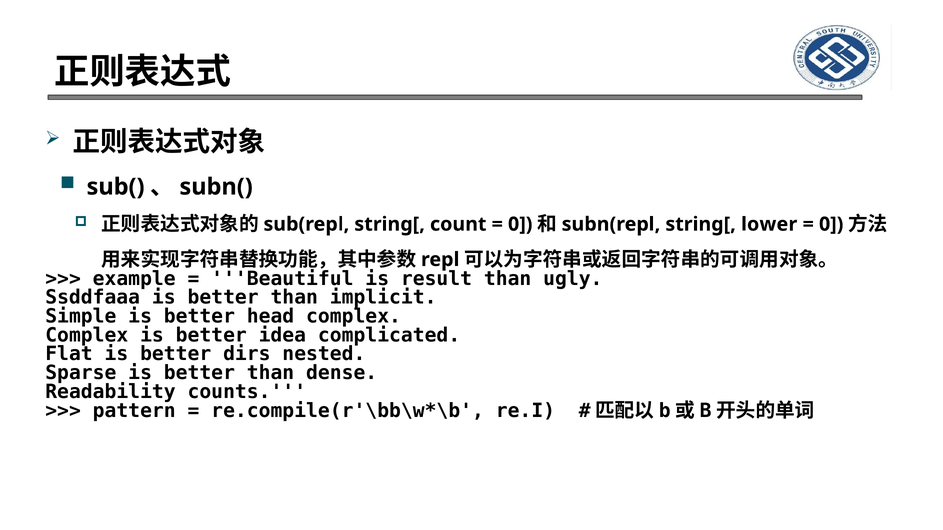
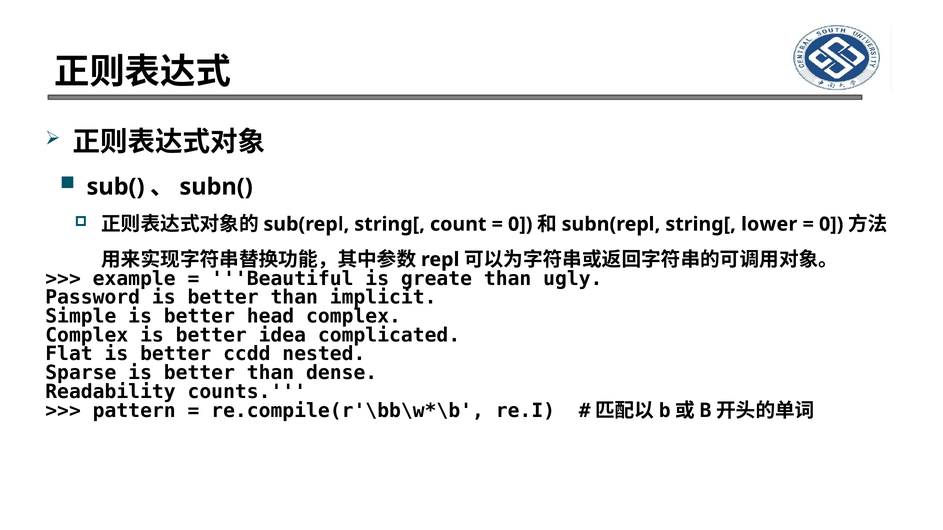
result: result -> greate (436, 279)
Ssddfaaa: Ssddfaaa -> Password (93, 298)
dirs: dirs -> ccdd (247, 354)
